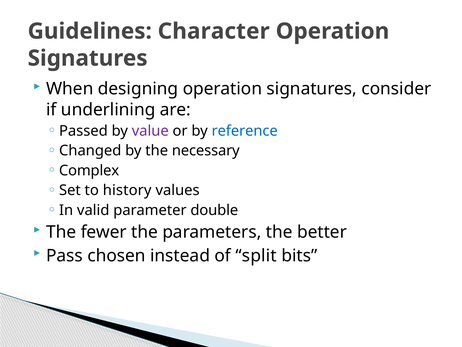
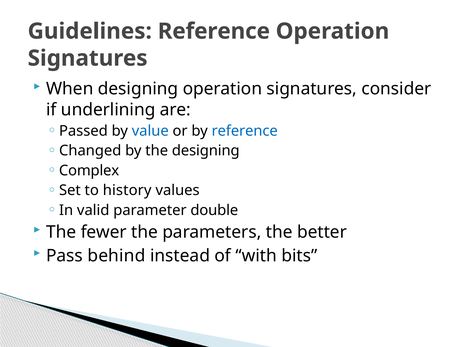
Guidelines Character: Character -> Reference (214, 31)
value colour: purple -> blue (150, 131)
the necessary: necessary -> designing (206, 151)
chosen: chosen -> behind (116, 255)
split: split -> with (256, 255)
